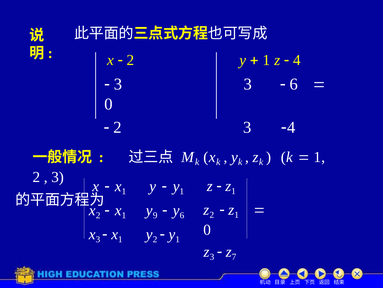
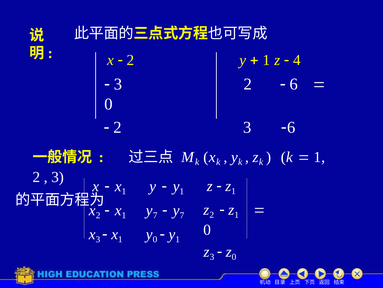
3 3: 3 -> 2 (248, 84)
4: 4 -> 6 (291, 127)
9: 9 -> 7 (155, 215)
6: 6 -> 7 (182, 215)
y 2: 2 -> 0 (155, 239)
z 7: 7 -> 0 (234, 256)
